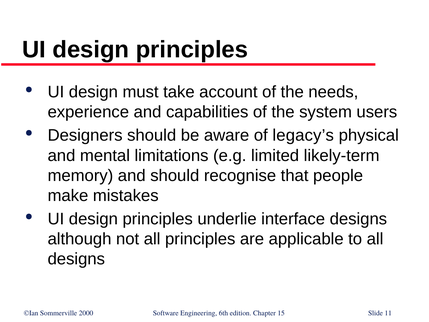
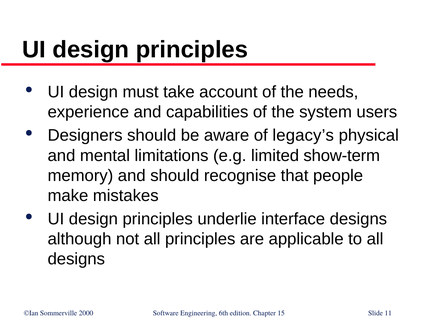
likely-term: likely-term -> show-term (342, 155)
